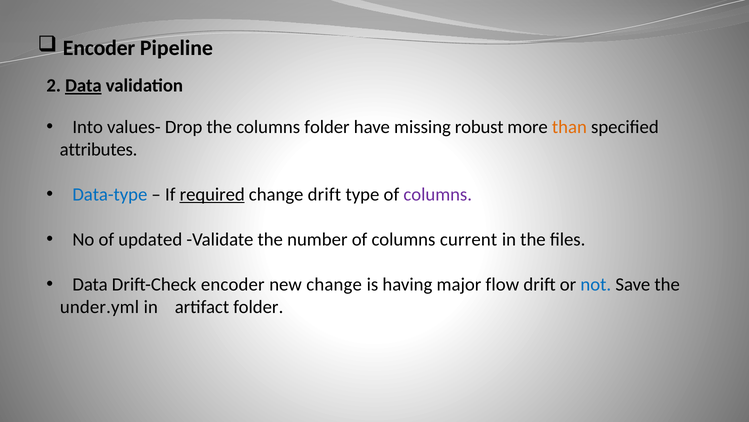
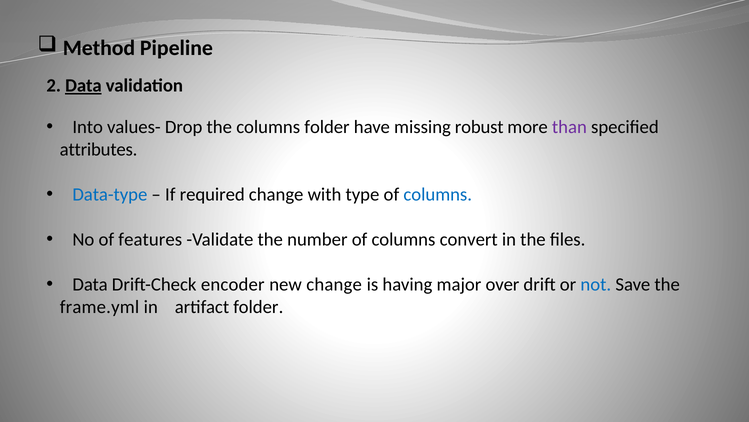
Encoder: Encoder -> Method (99, 48)
than colour: orange -> purple (569, 127)
required underline: present -> none (212, 194)
change drift: drift -> with (324, 194)
columns colour: purple -> blue (438, 194)
updated: updated -> features (150, 239)
current: current -> convert (469, 239)
flow: flow -> over (502, 284)
under.yml: under.yml -> frame.yml (100, 306)
